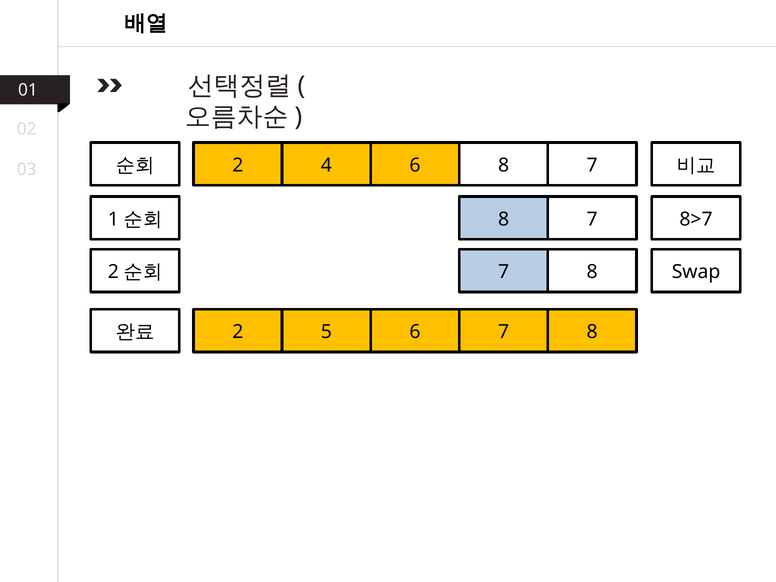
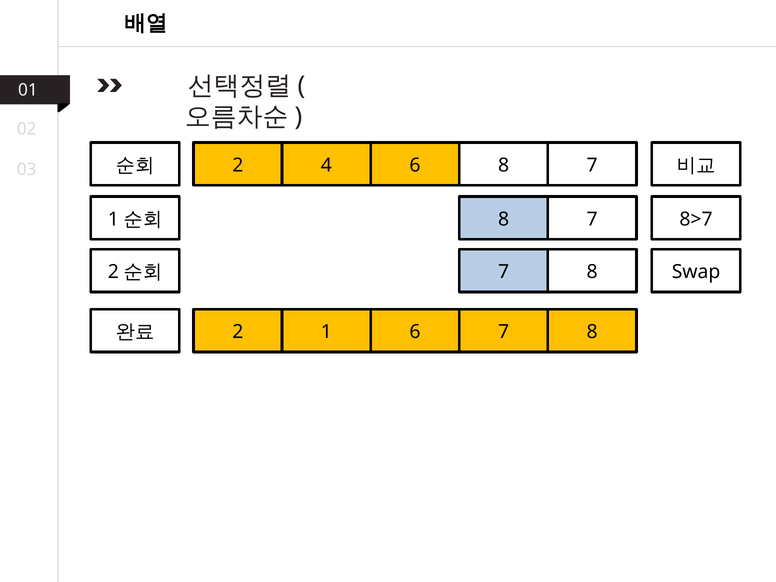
5: 5 -> 1 (326, 332)
